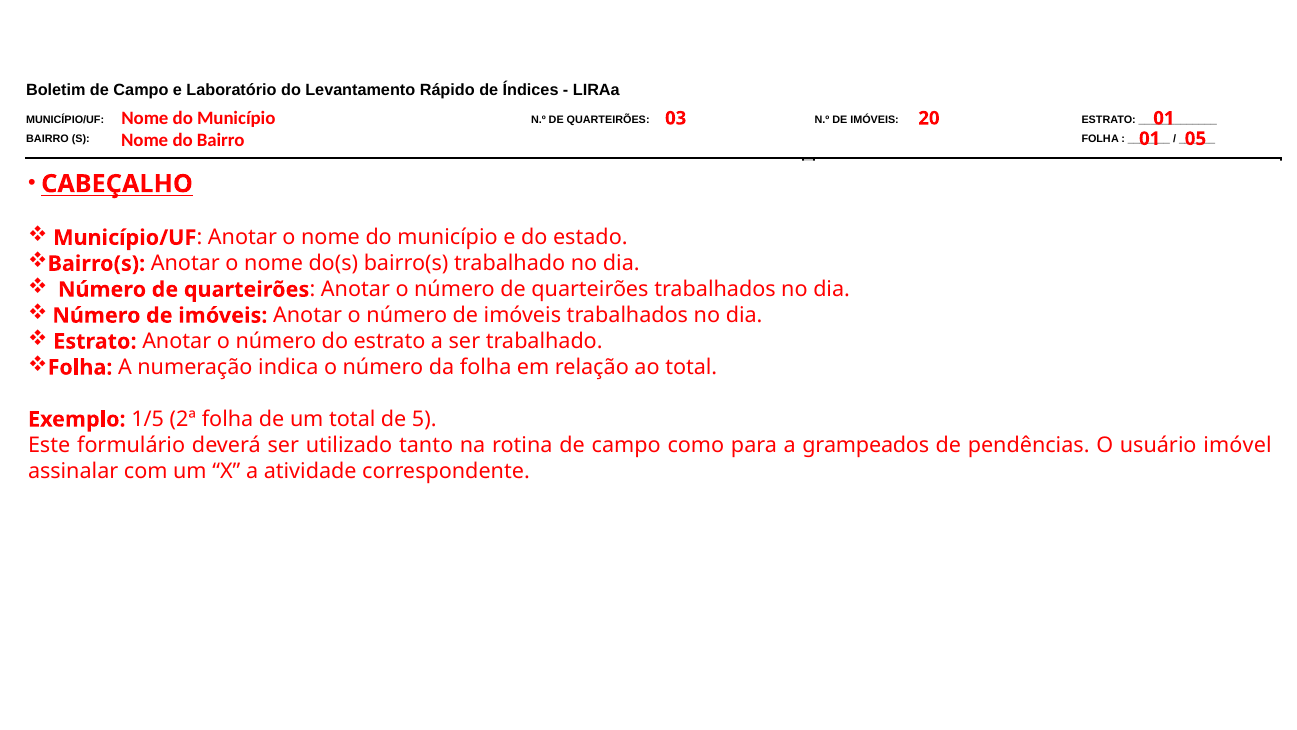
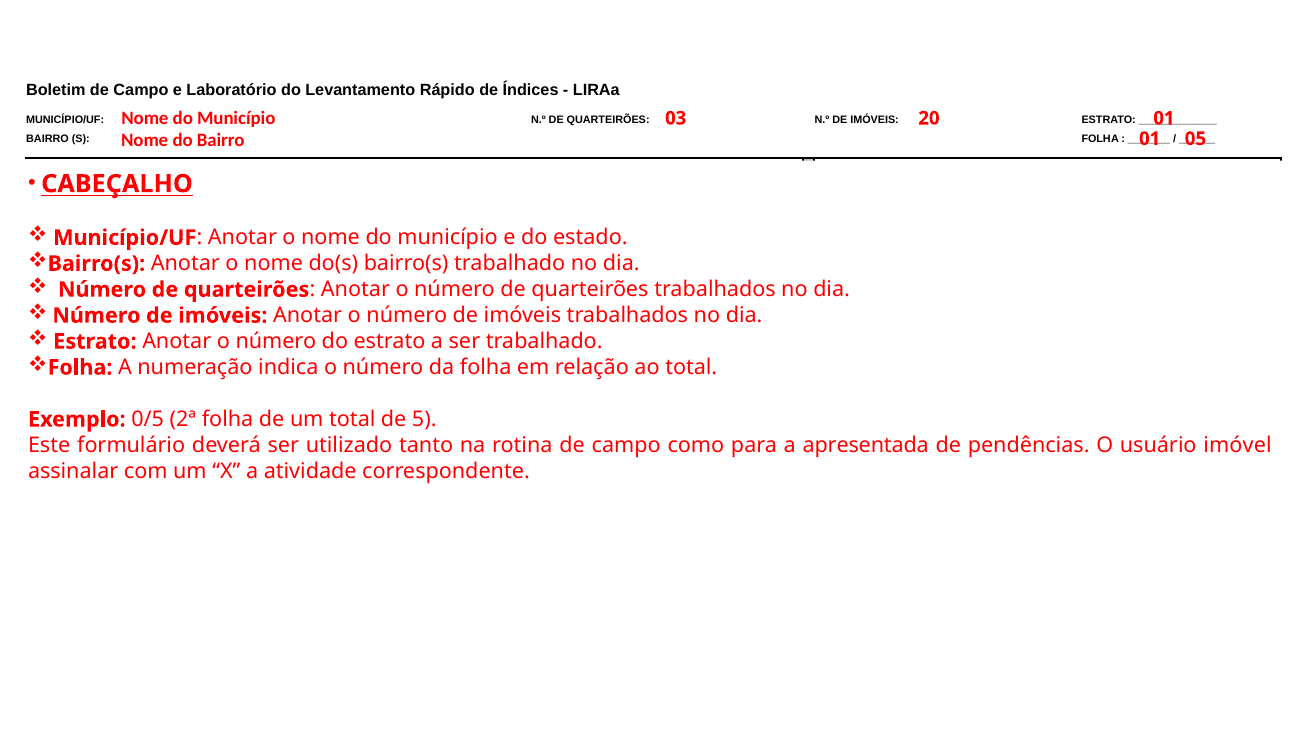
1/5: 1/5 -> 0/5 (148, 419)
grampeados: grampeados -> apresentada (866, 445)
